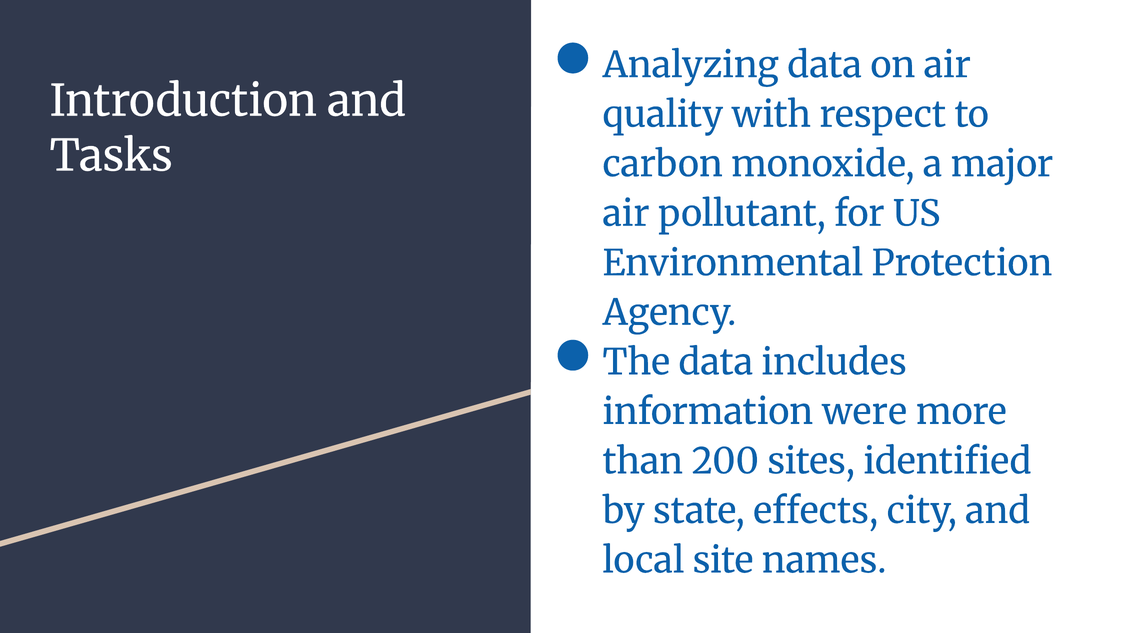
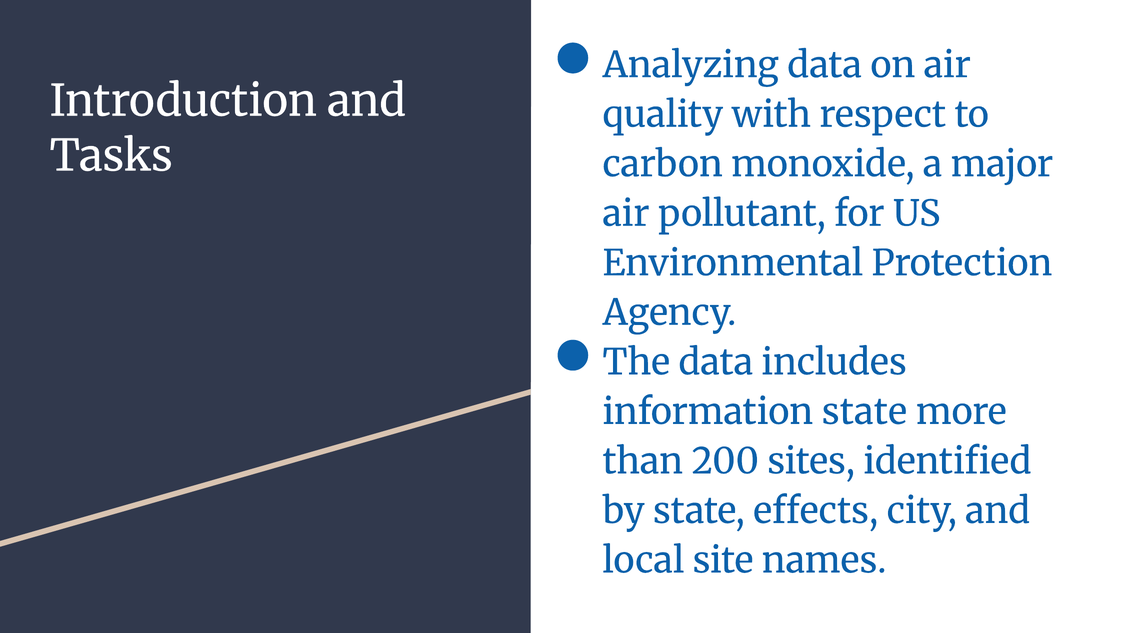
information were: were -> state (864, 412)
